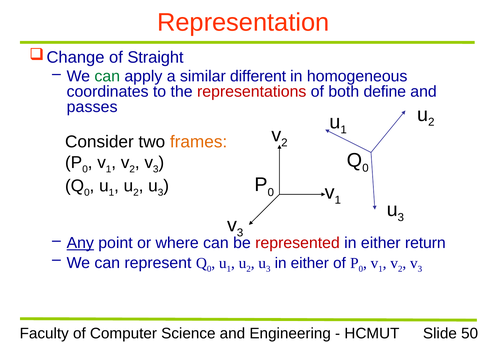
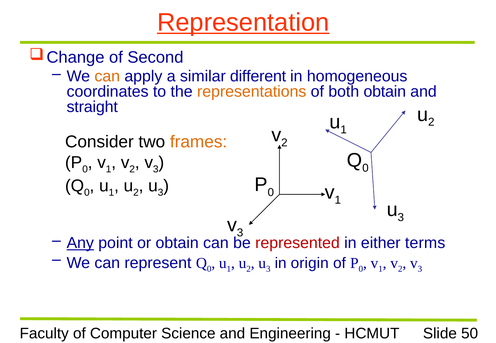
Representation underline: none -> present (243, 22)
Straight: Straight -> Second (155, 58)
can colour: green -> orange (107, 76)
representations colour: red -> orange (252, 92)
both define: define -> obtain (385, 92)
passes: passes -> straight (92, 107)
or where: where -> obtain (177, 243)
return: return -> terms (425, 243)
either: either -> origin (310, 263)
